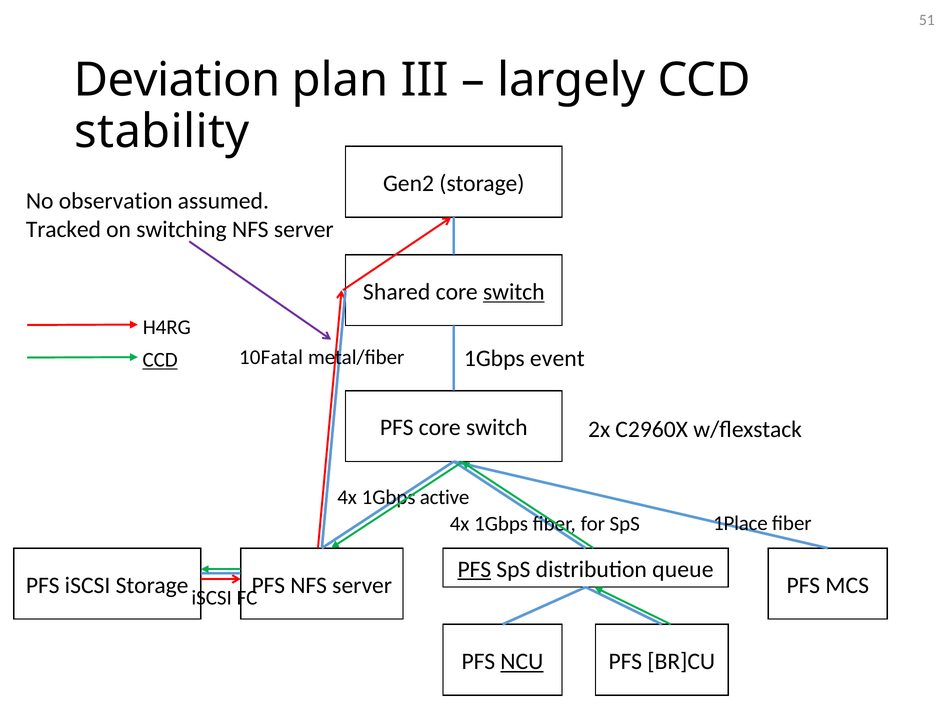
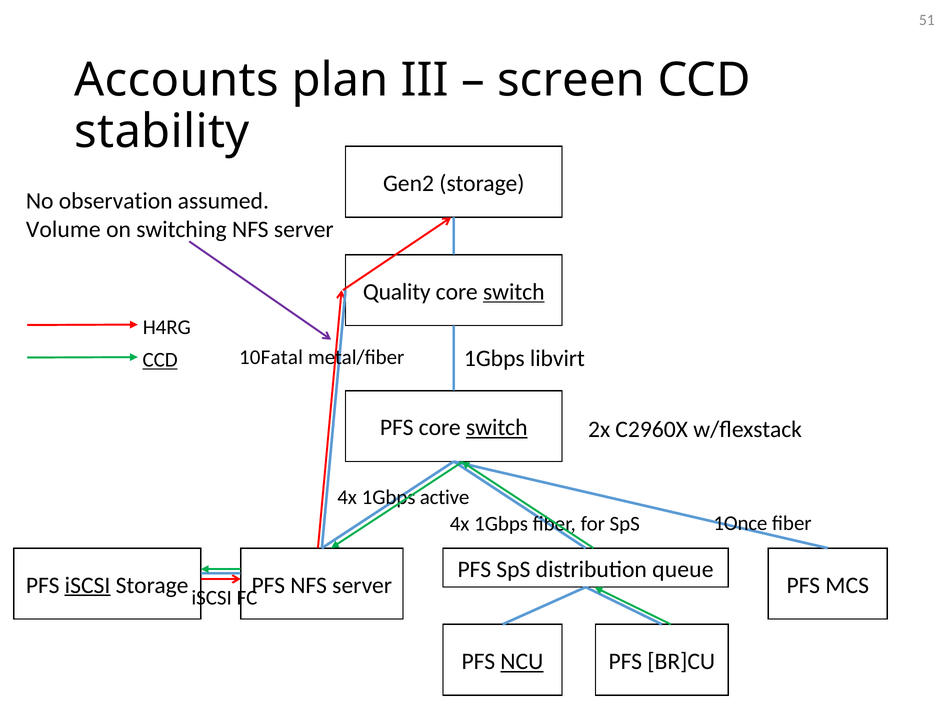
Deviation: Deviation -> Accounts (177, 80)
largely: largely -> screen (571, 80)
Tracked: Tracked -> Volume (63, 229)
Shared: Shared -> Quality (397, 292)
event: event -> libvirt (557, 358)
switch underline: none -> present (497, 428)
1Place: 1Place -> 1Once (740, 523)
PFS underline: present -> none (474, 569)
iSCSI underline: none -> present (88, 585)
